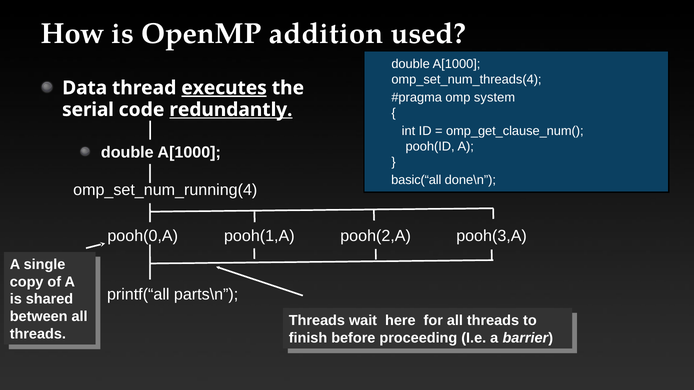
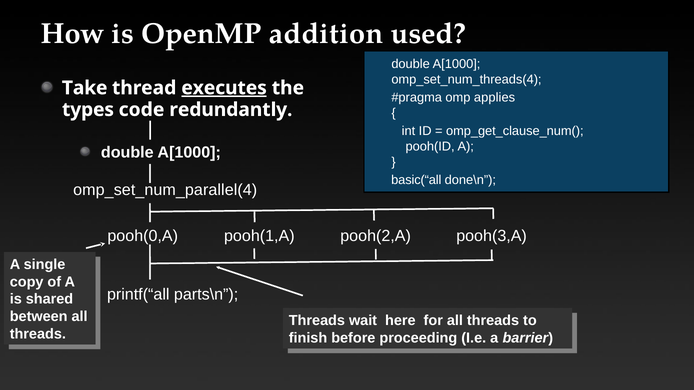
Data: Data -> Take (85, 88)
system: system -> applies (495, 98)
serial: serial -> types (88, 110)
redundantly underline: present -> none (231, 110)
omp_set_num_running(4: omp_set_num_running(4 -> omp_set_num_parallel(4 (165, 190)
